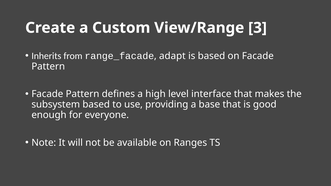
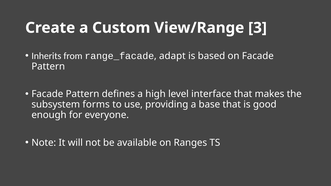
subsystem based: based -> forms (96, 105)
